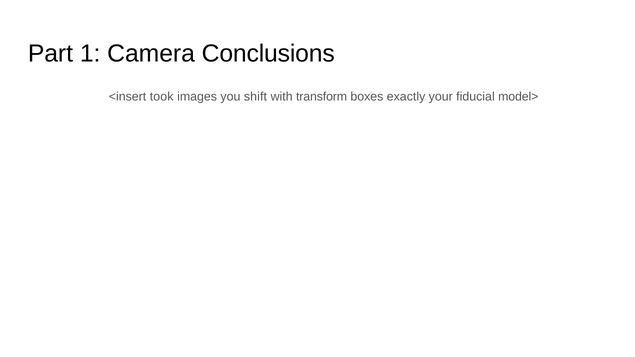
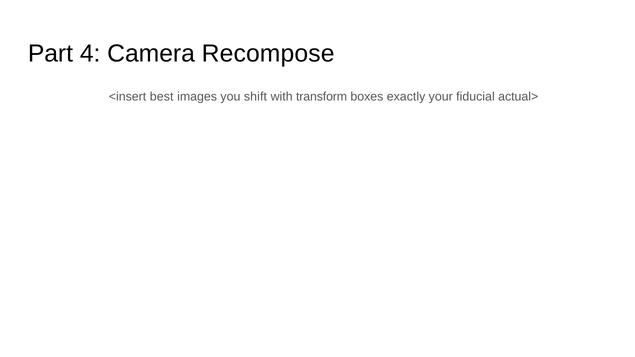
1: 1 -> 4 (90, 54)
Conclusions: Conclusions -> Recompose (268, 54)
took: took -> best (162, 97)
model>: model> -> actual> (518, 97)
